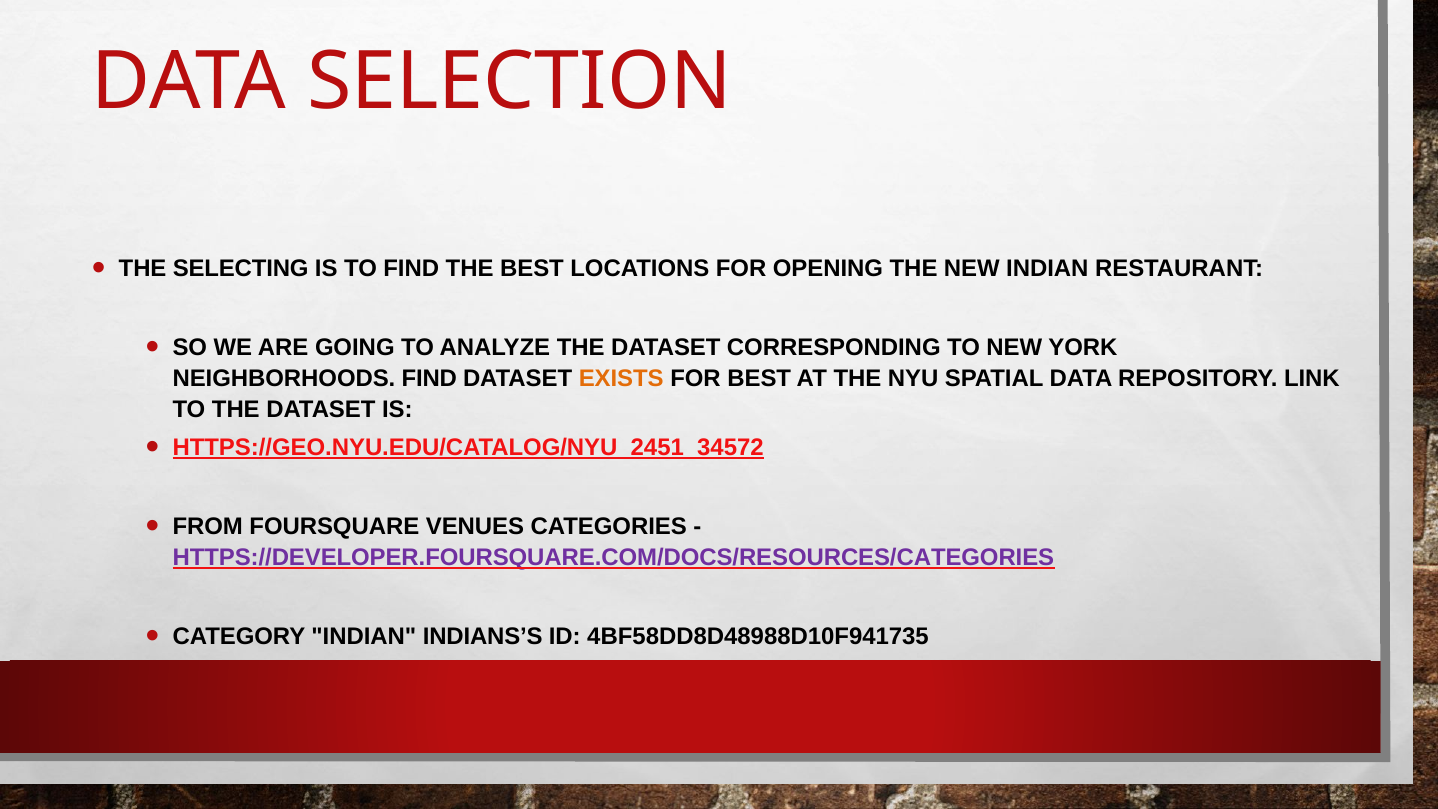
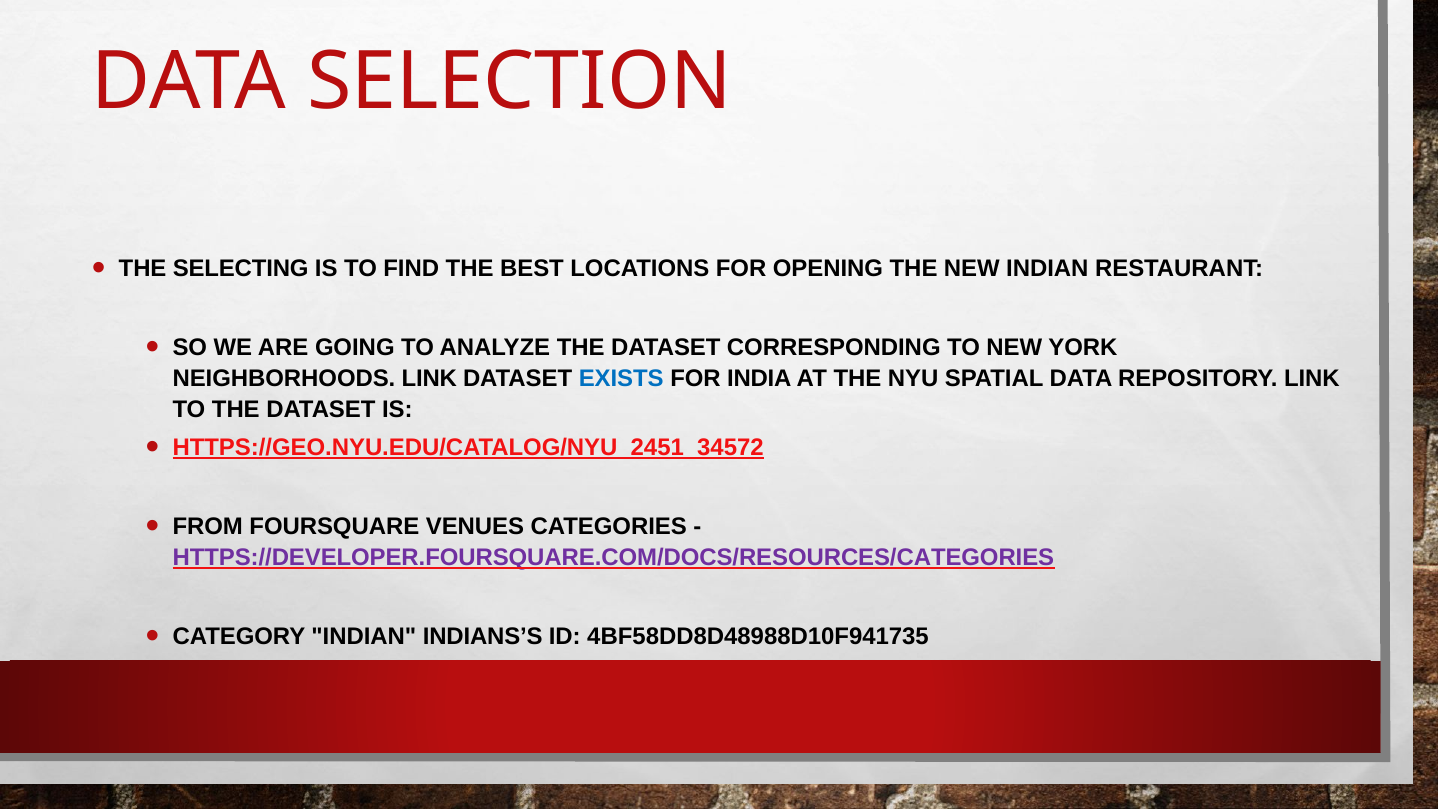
NEIGHBORHOODS FIND: FIND -> LINK (429, 378)
EXISTS colour: orange -> blue (621, 378)
FOR BEST: BEST -> INDIA (759, 378)
